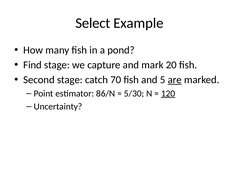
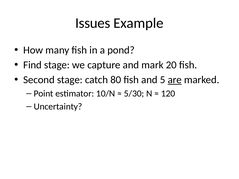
Select: Select -> Issues (93, 23)
70: 70 -> 80 (116, 80)
86/N: 86/N -> 10/N (106, 94)
120 underline: present -> none (168, 94)
